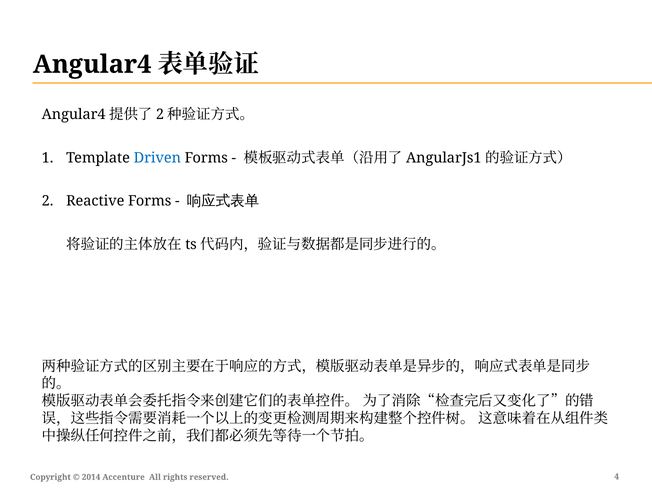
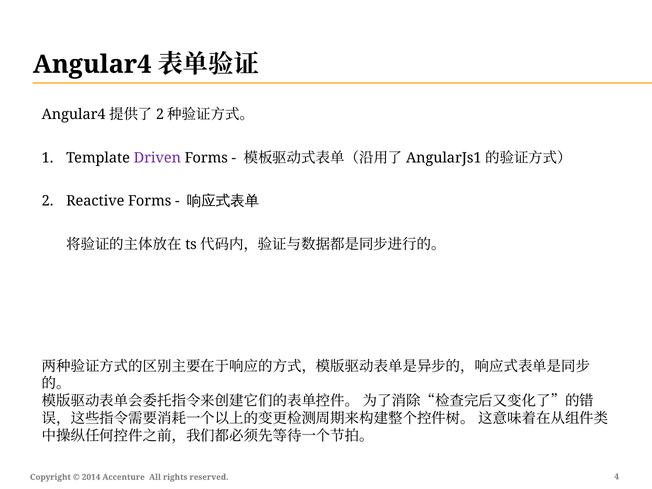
Driven colour: blue -> purple (157, 158)
